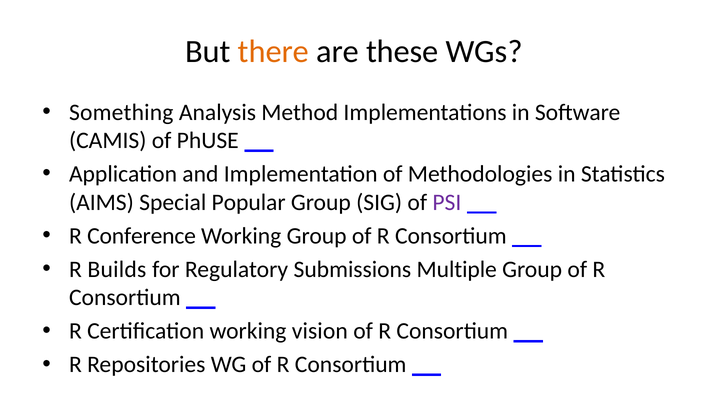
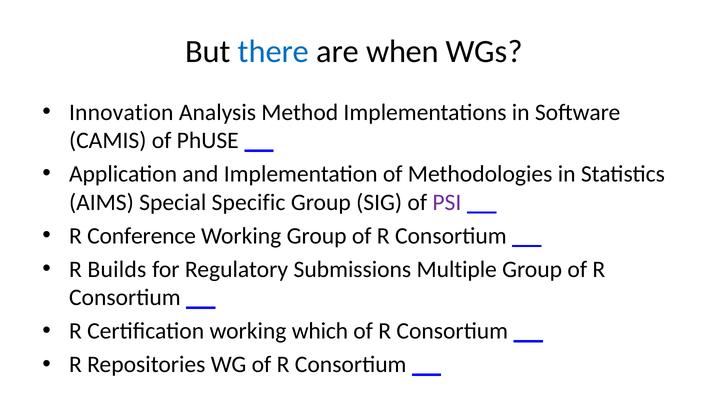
there colour: orange -> blue (274, 51)
these: these -> when (402, 51)
Something: Something -> Innovation (121, 112)
Popular: Popular -> Specific (248, 202)
vision: vision -> which (320, 331)
